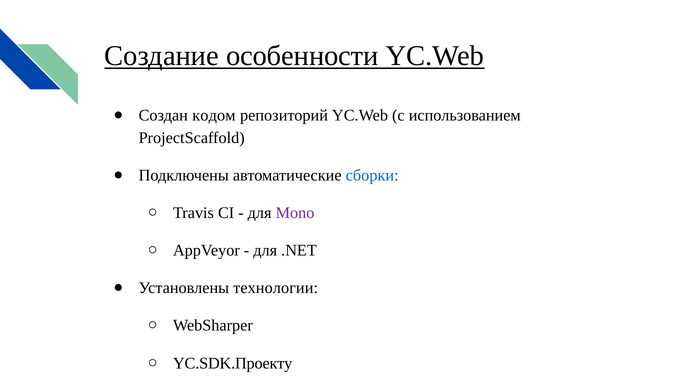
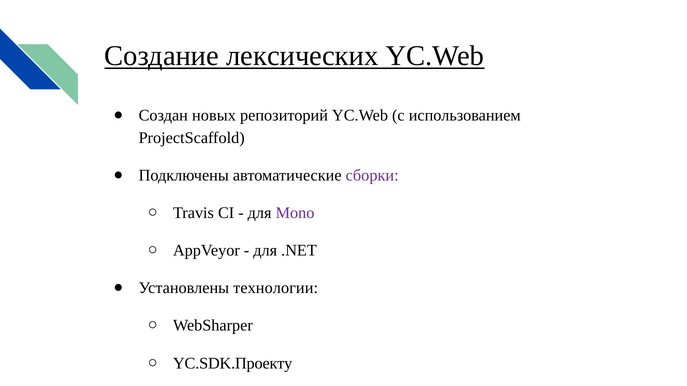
особенности: особенности -> лексических (302, 56)
кодом: кодом -> новых (214, 116)
сборки colour: blue -> purple (372, 176)
